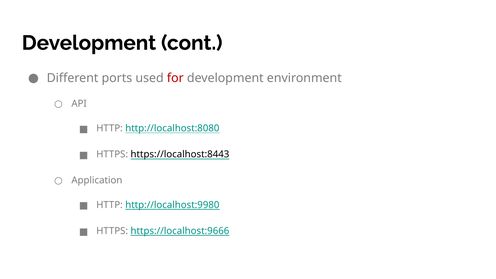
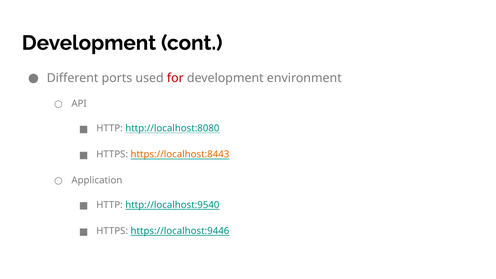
https://localhost:8443 colour: black -> orange (180, 154)
http://localhost:9980: http://localhost:9980 -> http://localhost:9540 (172, 205)
https://localhost:9666: https://localhost:9666 -> https://localhost:9446 (180, 231)
